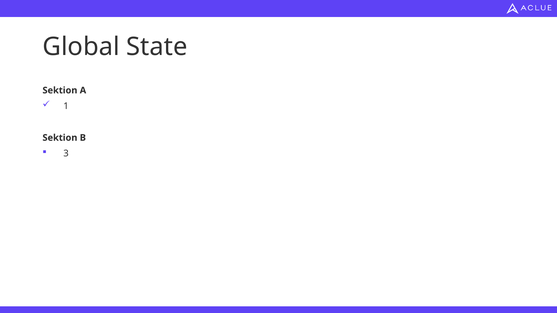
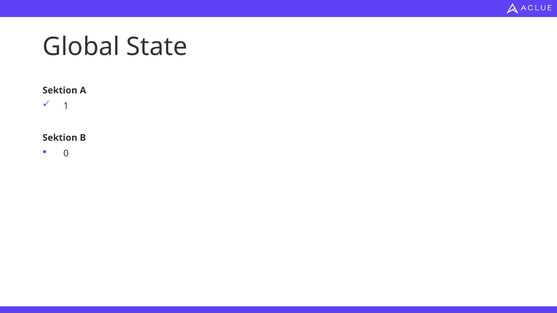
3: 3 -> 0 (66, 154)
